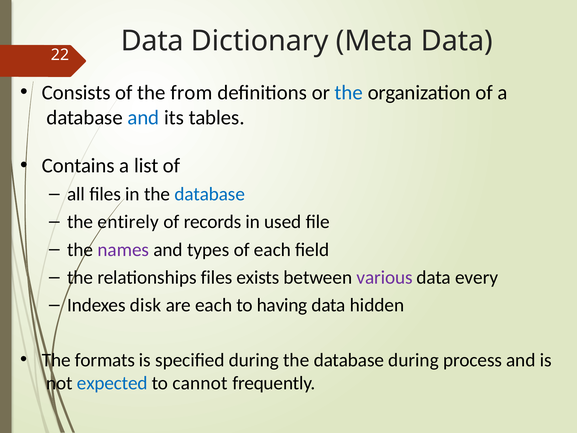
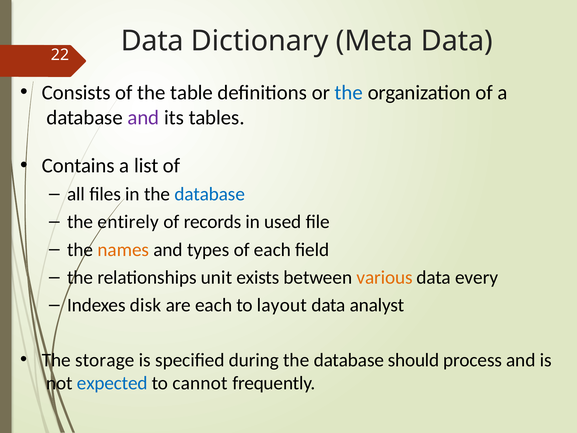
from: from -> table (192, 92)
and colour: blue -> purple (143, 117)
names colour: purple -> orange (123, 250)
relationships files: files -> unit (216, 277)
various colour: purple -> orange (385, 277)
having: having -> layout (282, 305)
hidden: hidden -> analyst (377, 305)
formats: formats -> storage (105, 360)
database during: during -> should (414, 360)
